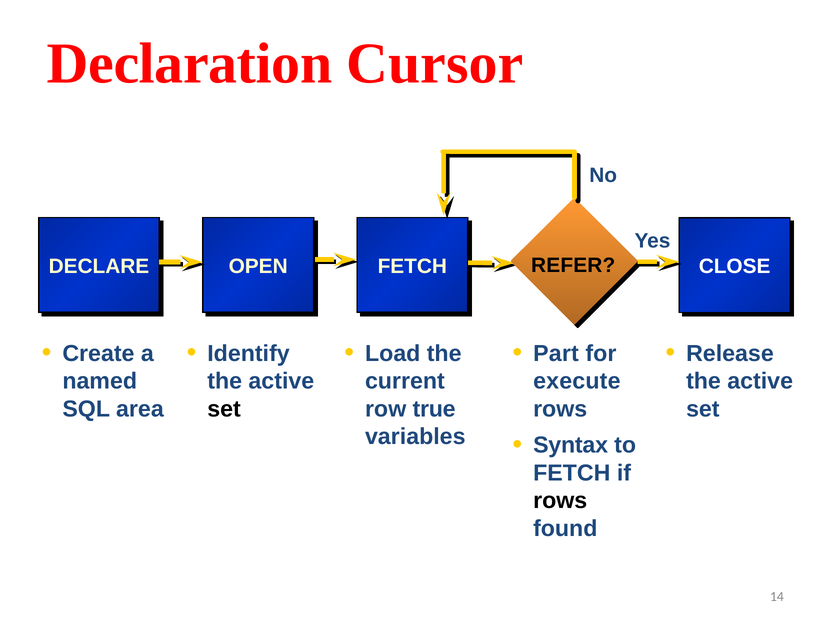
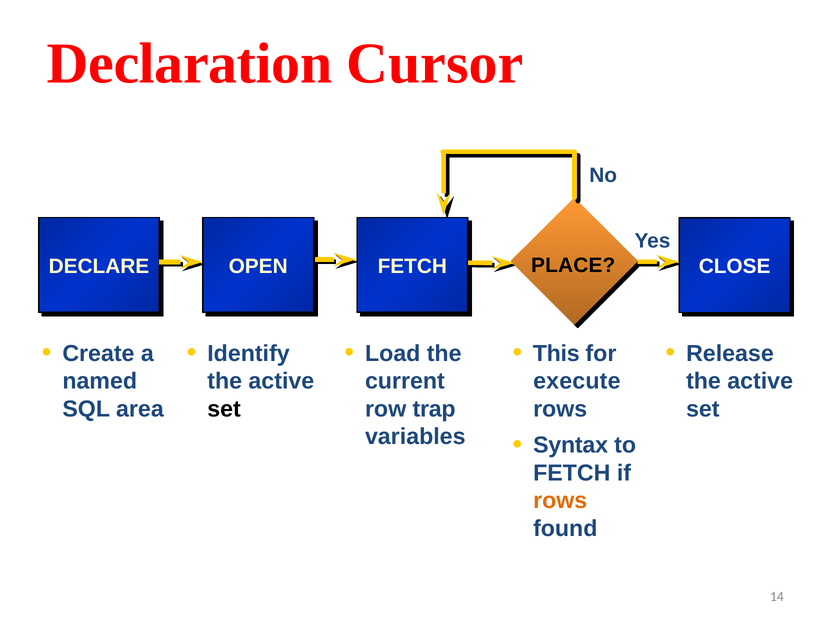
REFER: REFER -> PLACE (573, 266)
Part: Part -> This (556, 354)
true: true -> trap (434, 409)
rows colour: black -> orange (560, 501)
